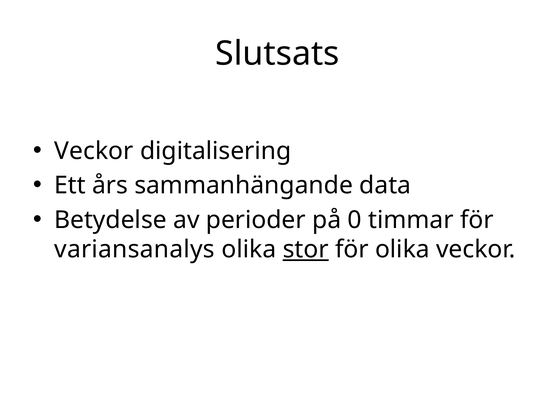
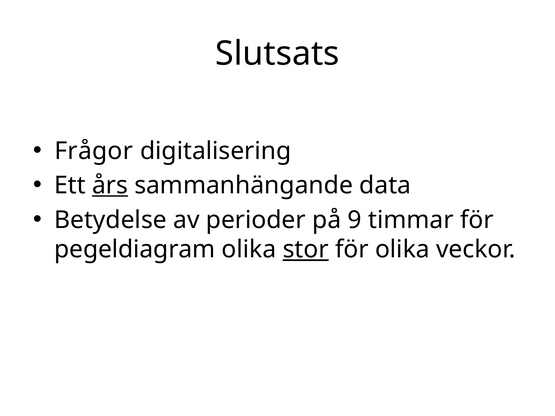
Veckor: Veckor -> Frågor (94, 151)
års underline: none -> present (110, 186)
0: 0 -> 9 (355, 220)
variansanalys: variansanalys -> pegeldiagram (135, 250)
